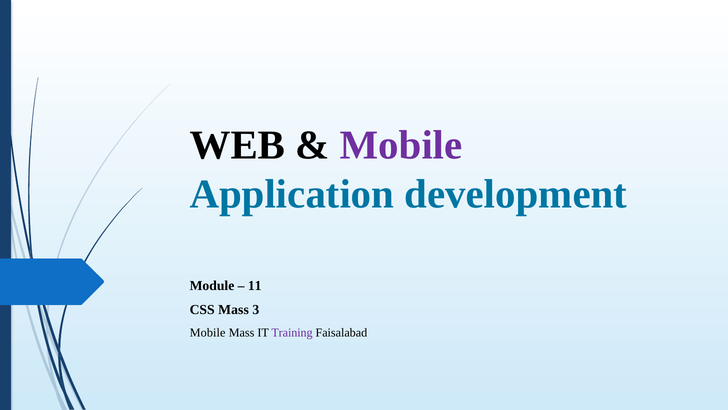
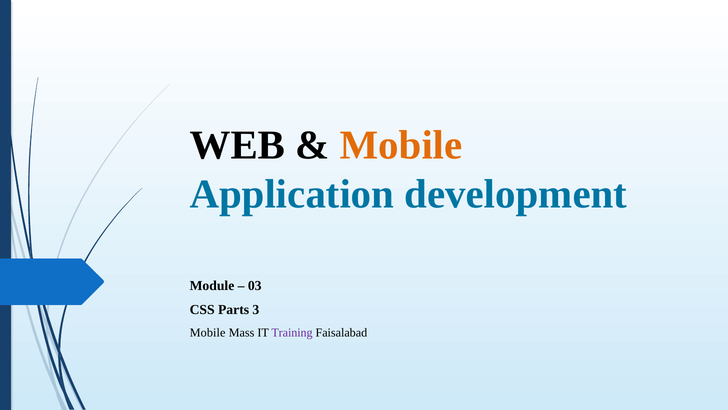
Mobile colour: purple -> orange (401, 145)
11: 11 -> 03 (255, 285)
CSS Mass: Mass -> Parts (234, 309)
